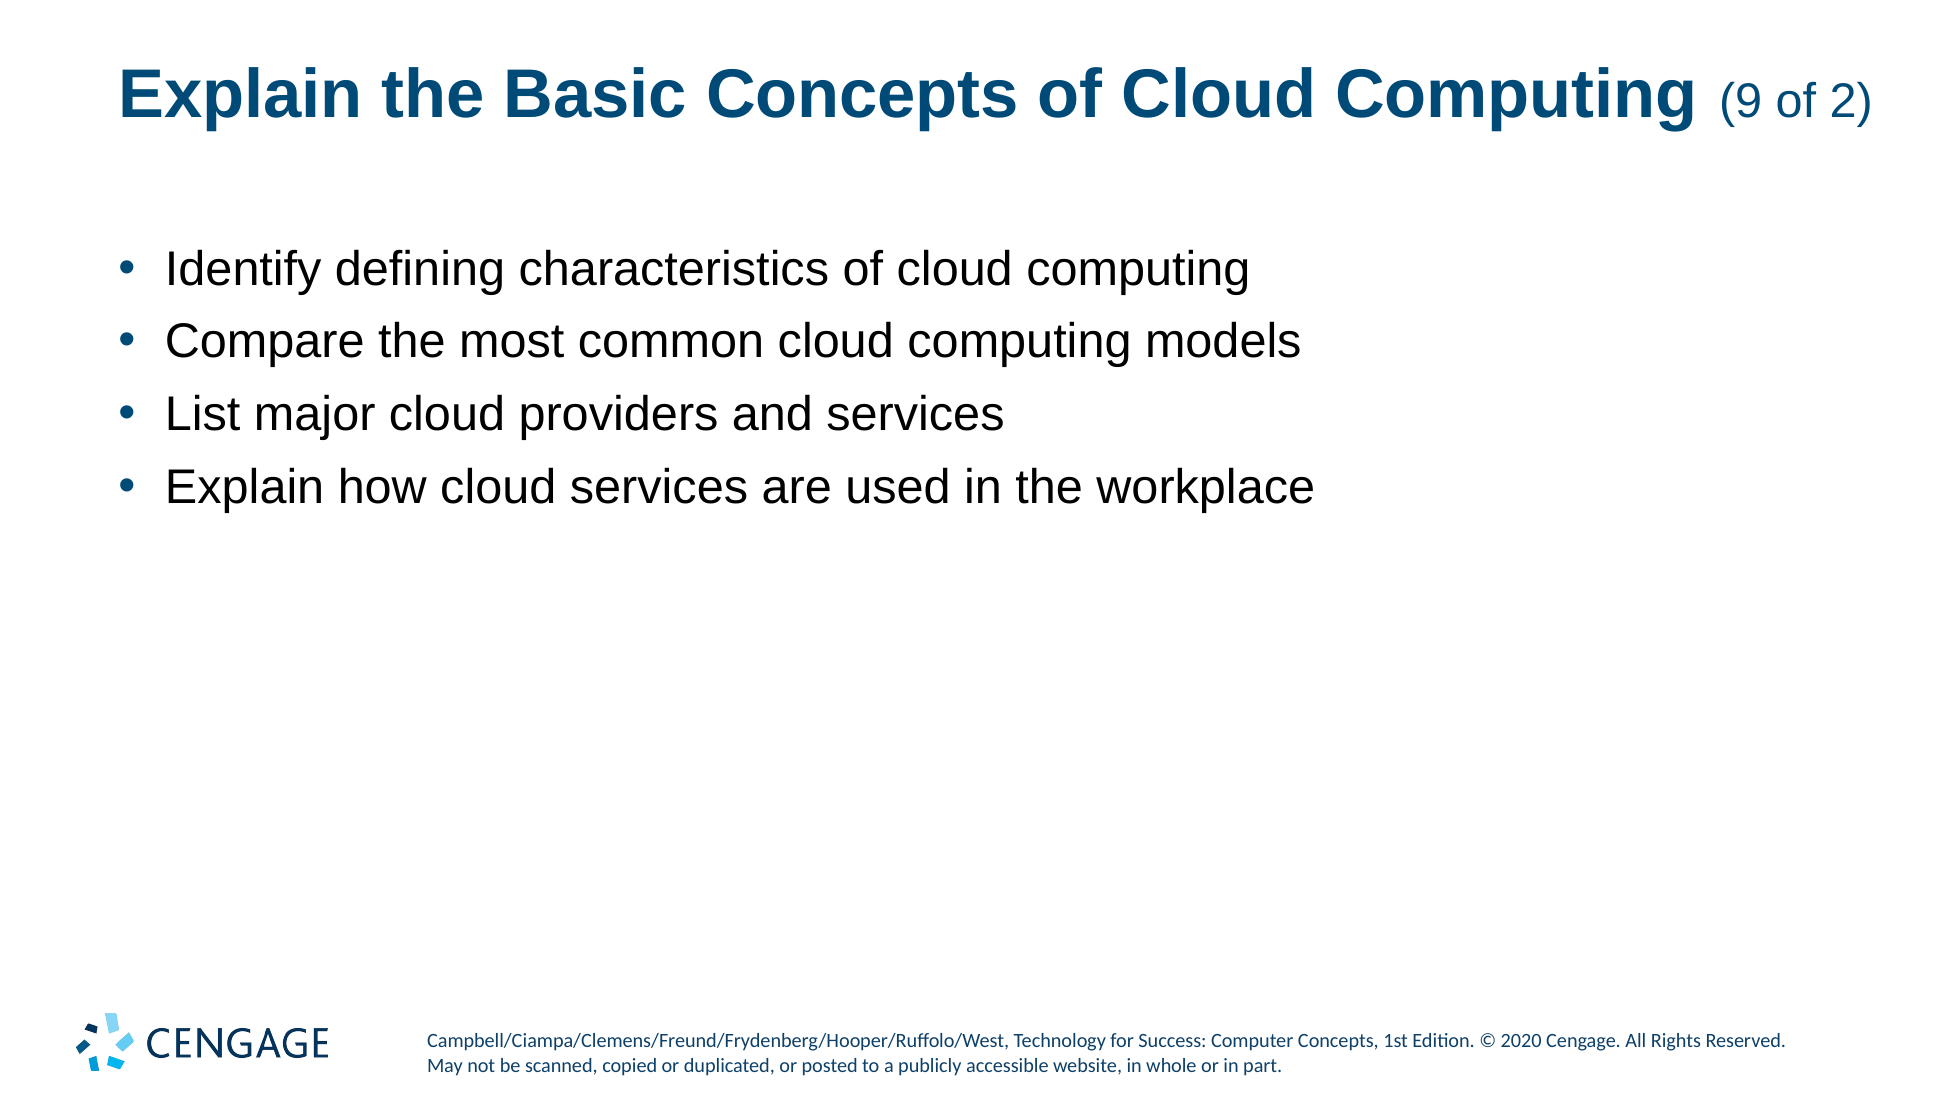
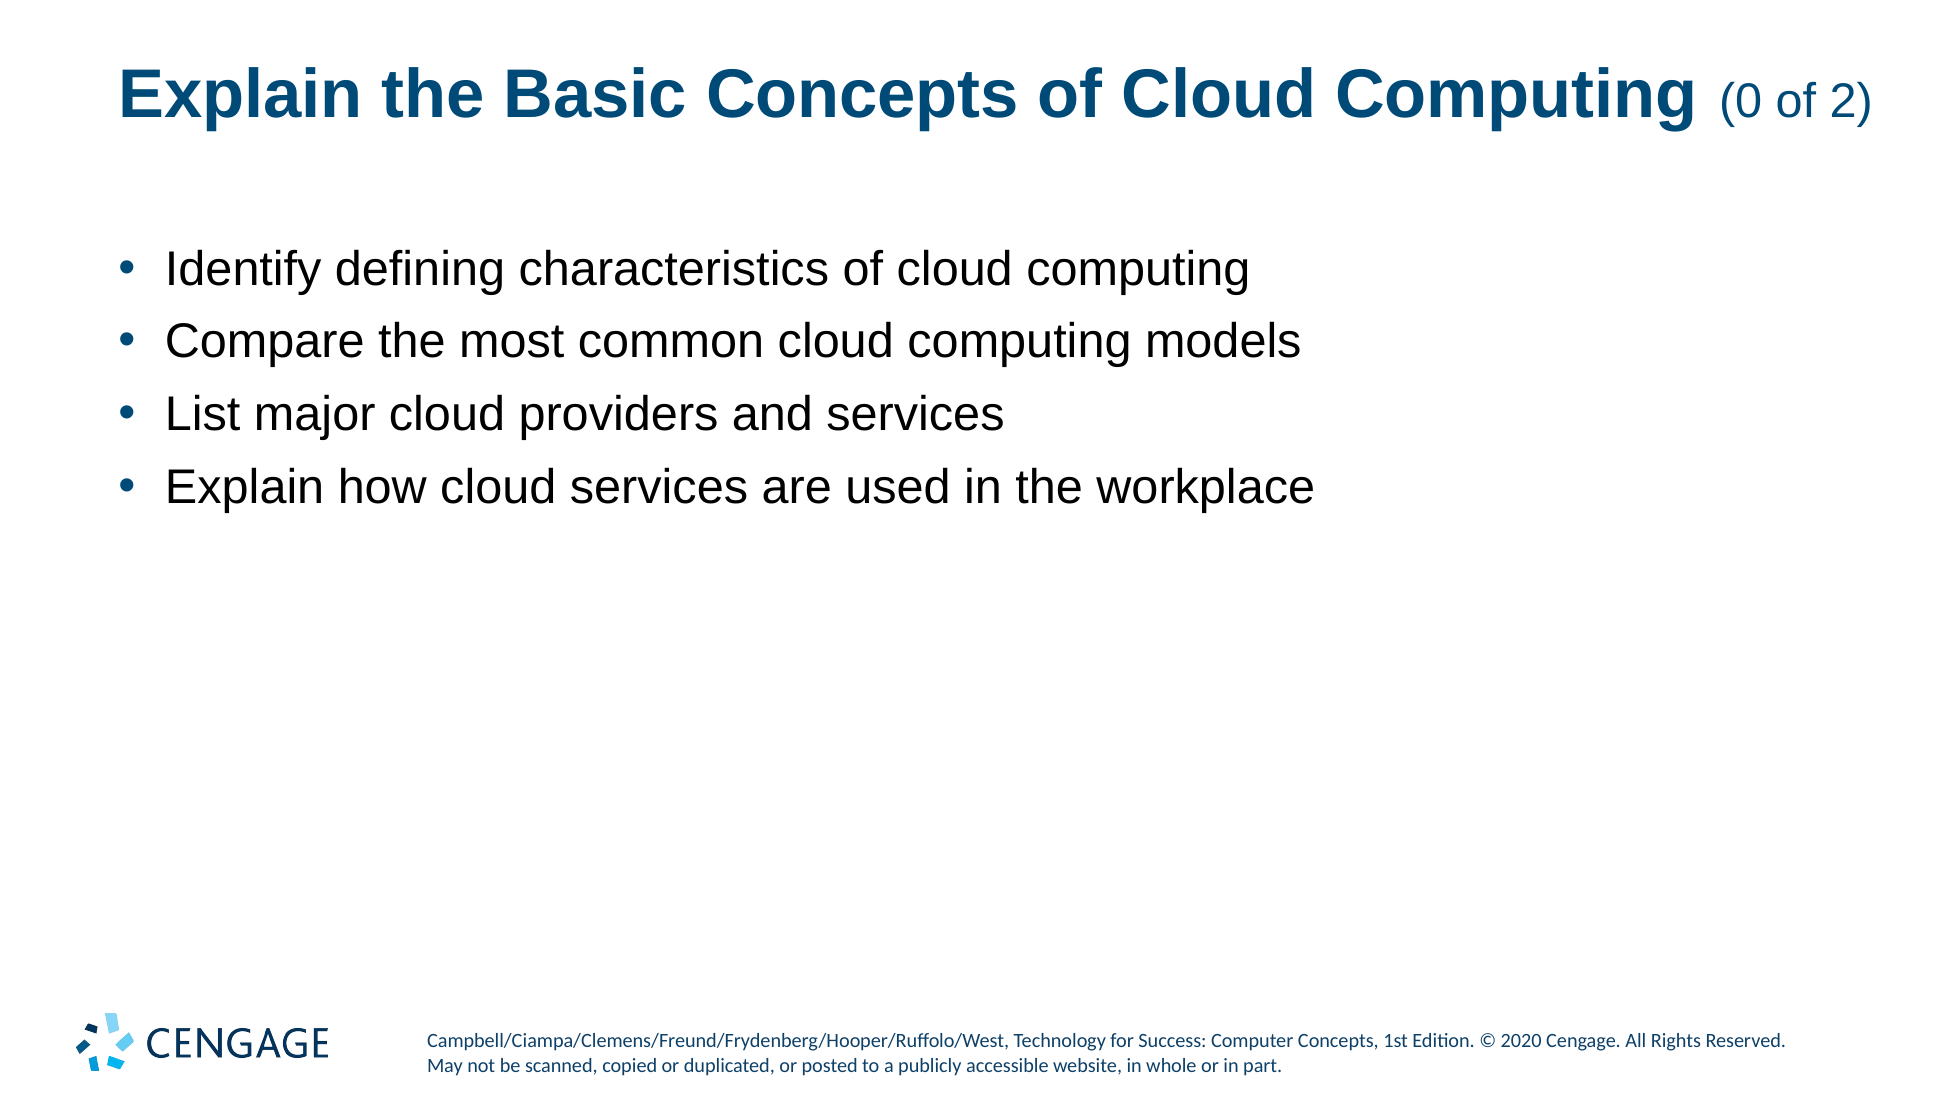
9: 9 -> 0 (1741, 102)
